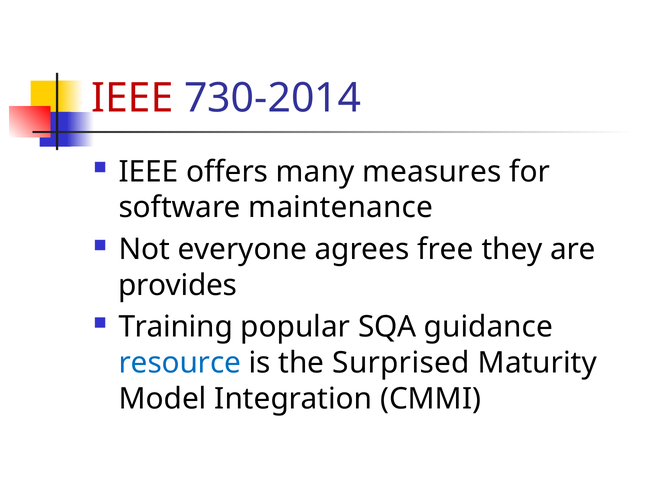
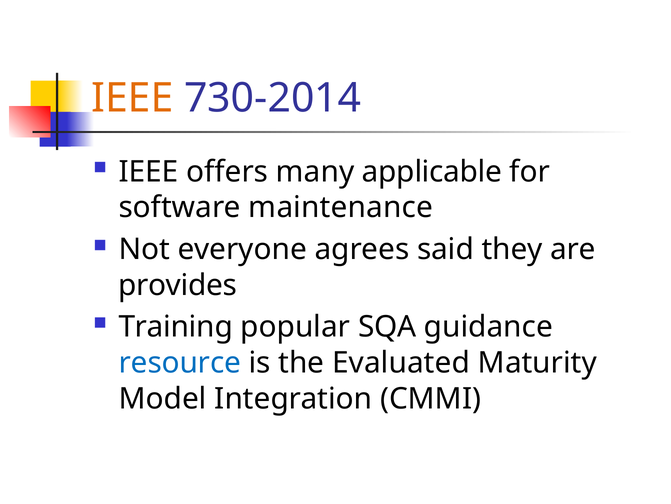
IEEE colour: red -> orange (132, 98)
measures: measures -> applicable (432, 171)
free: free -> said (446, 249)
Surprised: Surprised -> Evaluated (401, 362)
